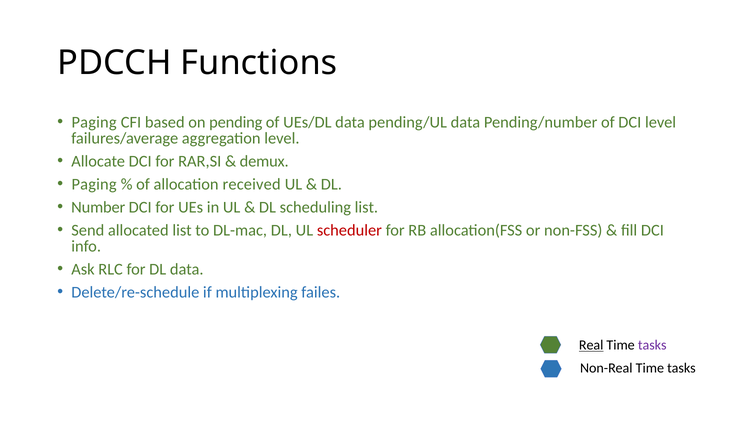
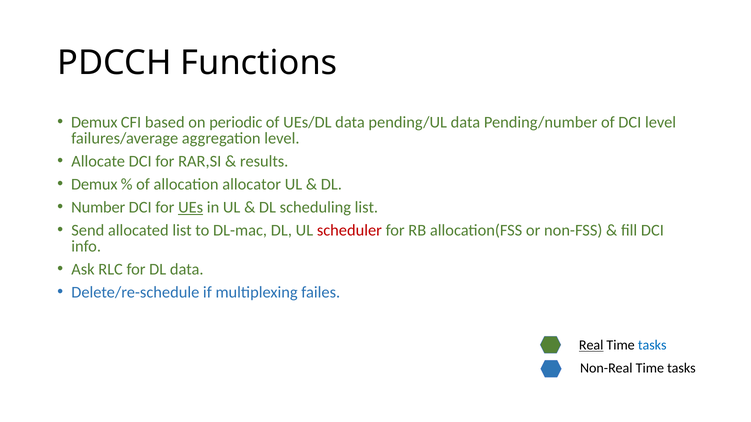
Paging: Paging -> Demux (94, 123)
pending: pending -> periodic (236, 123)
demux: demux -> results (264, 162)
Paging: Paging -> Demux (94, 185)
received: received -> allocator (252, 185)
UEs underline: none -> present (191, 208)
tasks colour: purple -> blue (652, 346)
